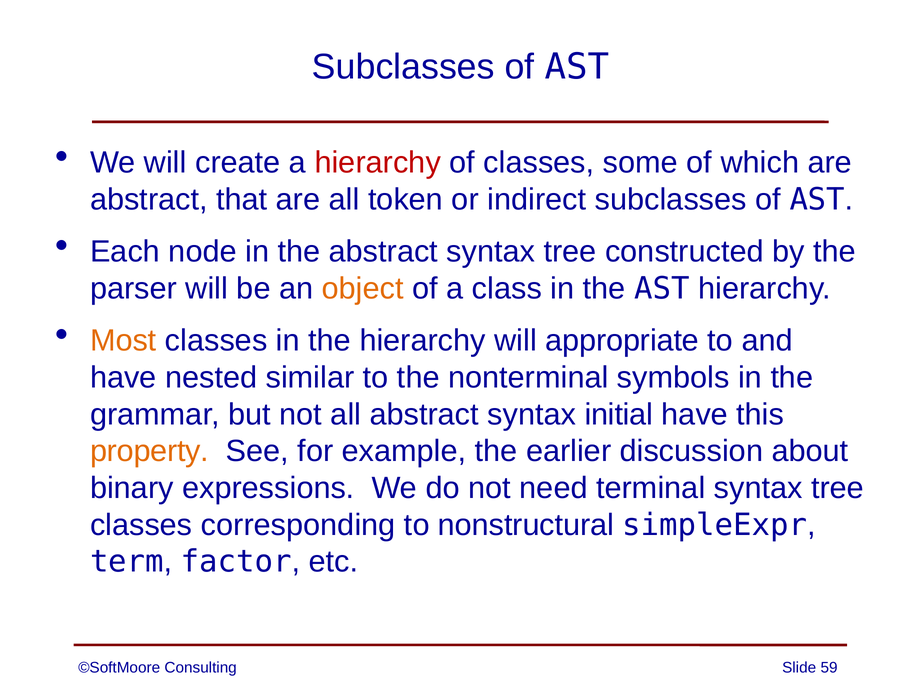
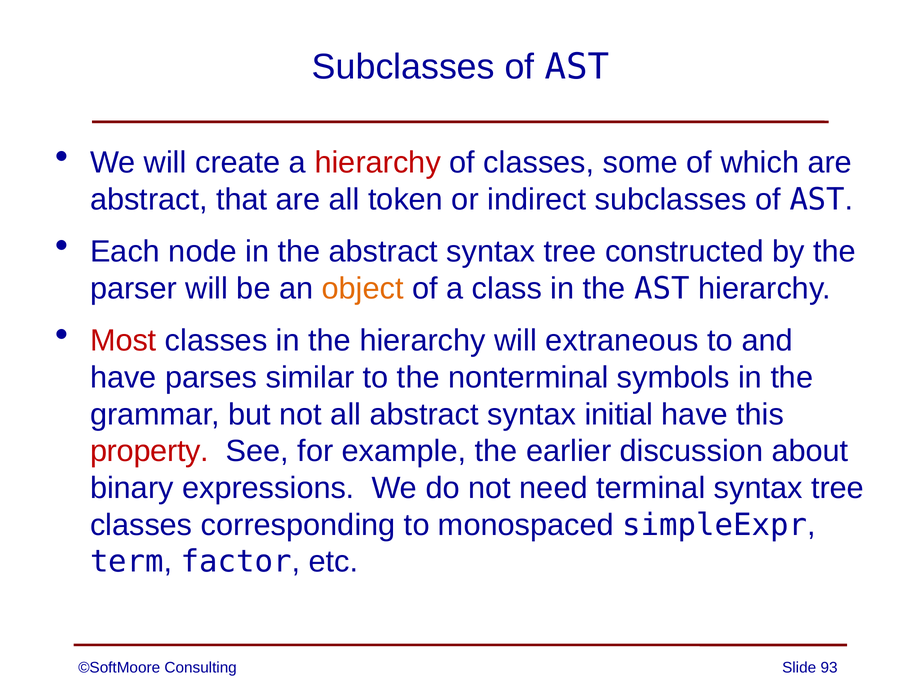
Most colour: orange -> red (123, 341)
appropriate: appropriate -> extraneous (622, 341)
nested: nested -> parses (211, 377)
property colour: orange -> red (150, 451)
nonstructural: nonstructural -> monospaced (526, 525)
59: 59 -> 93 (829, 667)
